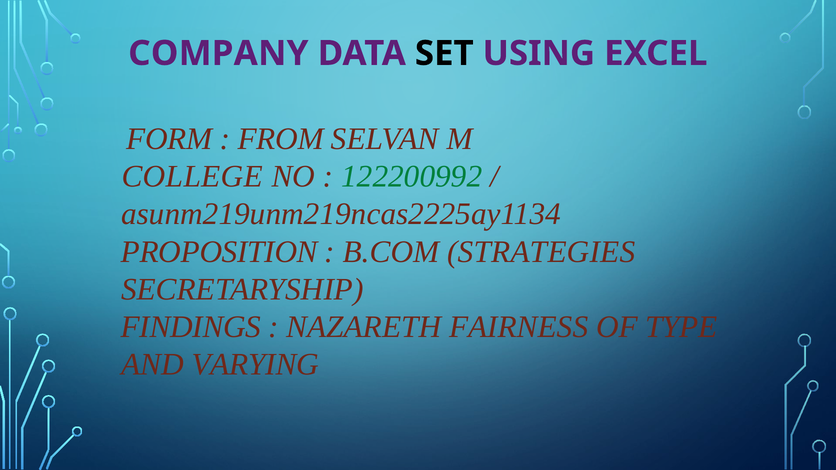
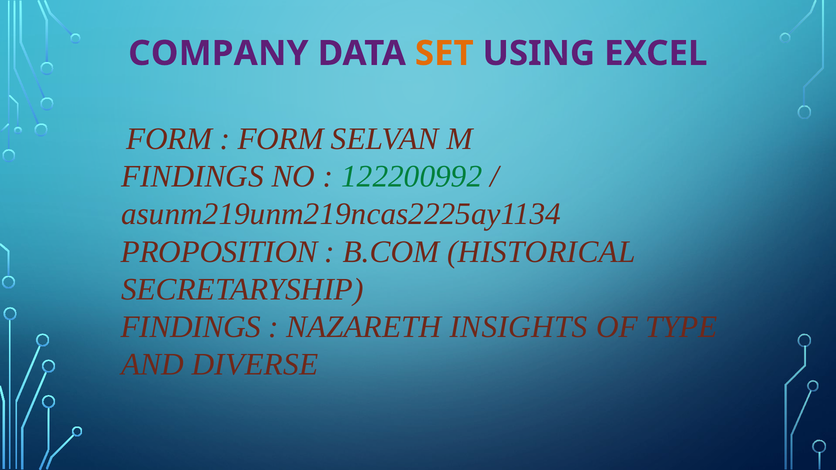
SET colour: black -> orange (444, 53)
FROM: FROM -> FORM (281, 139)
COLLEGE: COLLEGE -> FINDINGS (192, 177)
STRATEGIES: STRATEGIES -> HISTORICAL (541, 252)
FAIRNESS: FAIRNESS -> INSIGHTS (519, 327)
VARYING: VARYING -> DIVERSE (255, 365)
